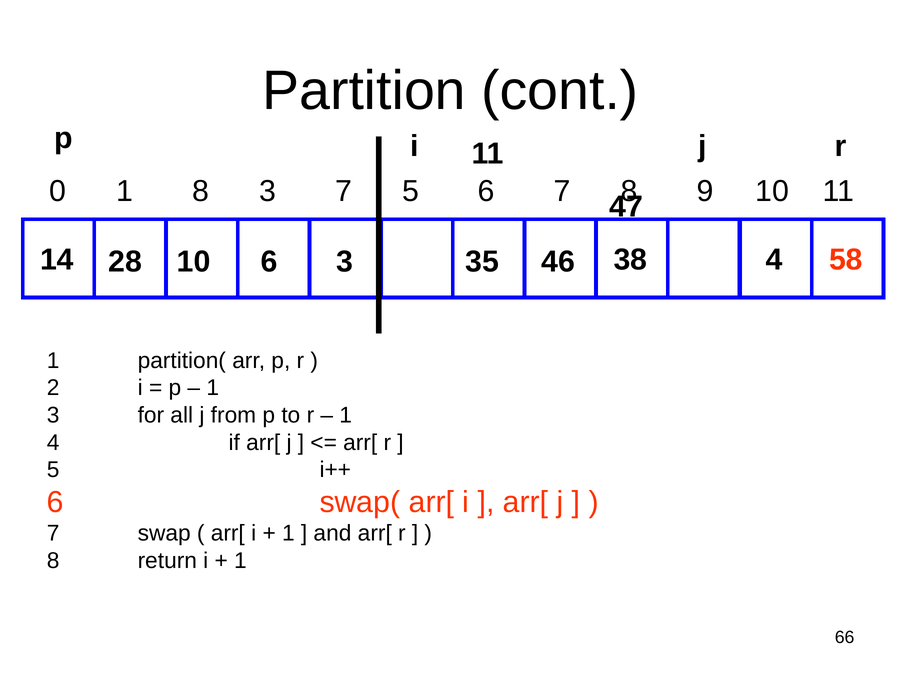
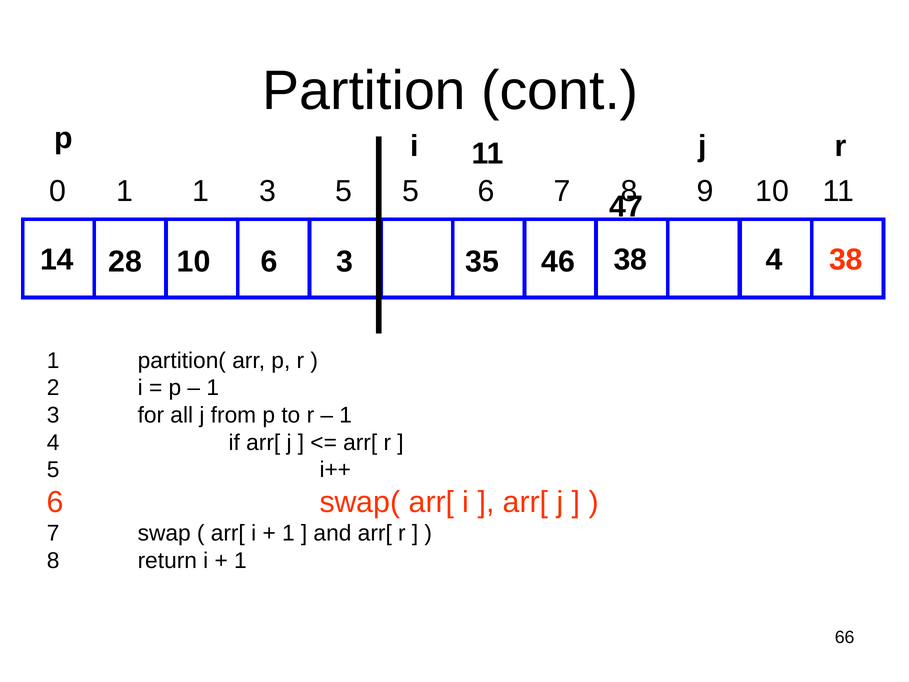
1 8: 8 -> 1 (200, 191)
3 7: 7 -> 5 (343, 191)
4 58: 58 -> 38 (846, 260)
